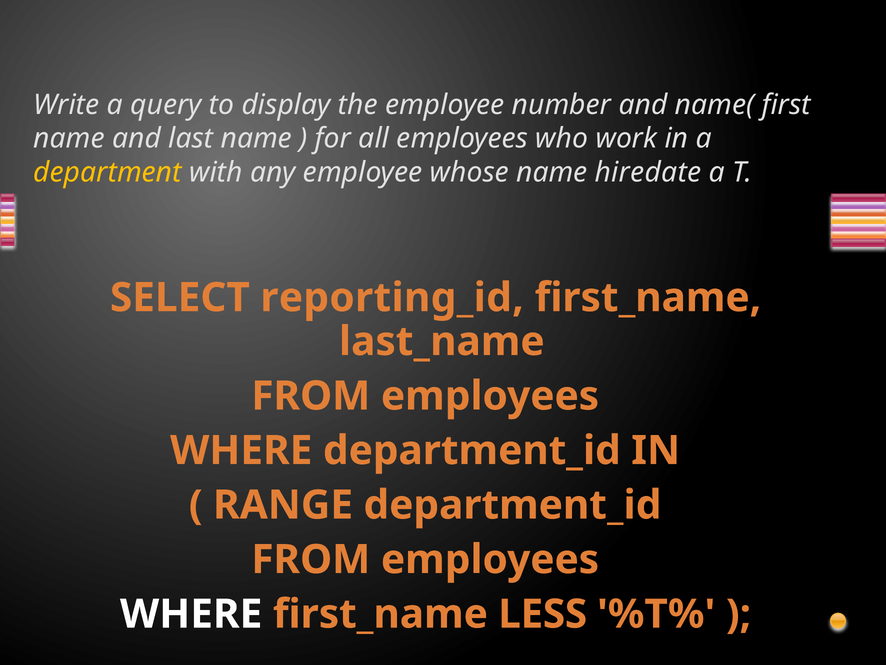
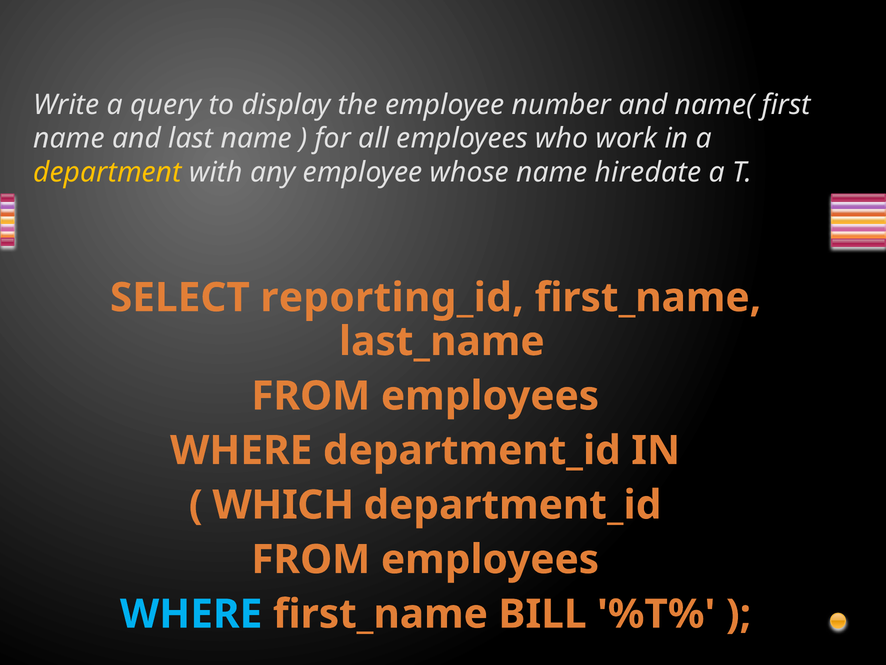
RANGE: RANGE -> WHICH (283, 505)
WHERE colour: white -> light blue (191, 614)
LESS: LESS -> BILL (542, 614)
